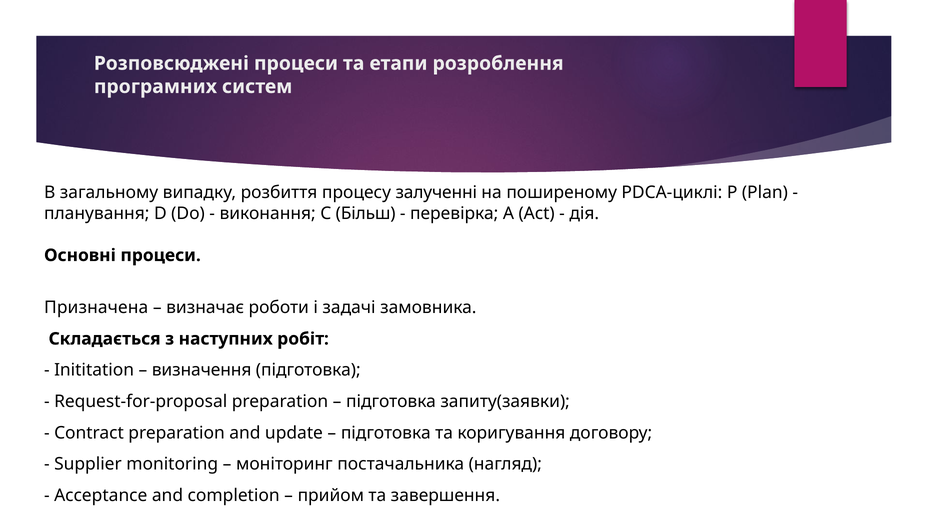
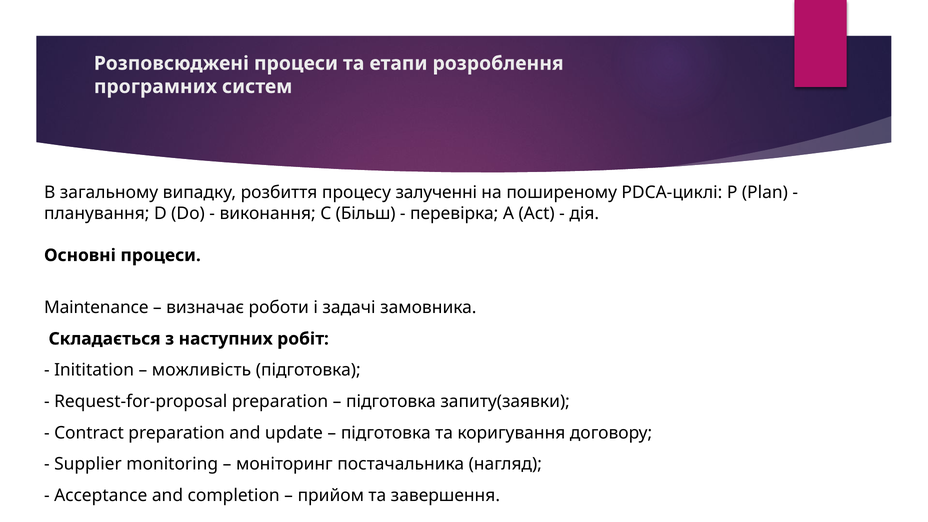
Призначена: Призначена -> Maintenance (96, 308)
визначення: визначення -> можливість (202, 370)
